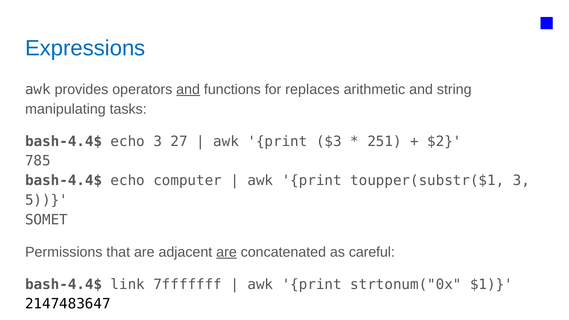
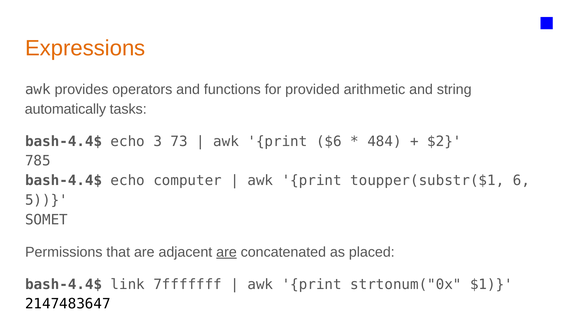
Expressions colour: blue -> orange (85, 48)
and underline: present -> none (188, 89)
replaces: replaces -> provided (312, 89)
manipulating: manipulating -> automatically (65, 109)
27: 27 -> 73 (179, 141)
$3: $3 -> $6 (329, 141)
251: 251 -> 484 (384, 141)
toupper(substr($1 3: 3 -> 6 (521, 181)
careful: careful -> placed (372, 252)
